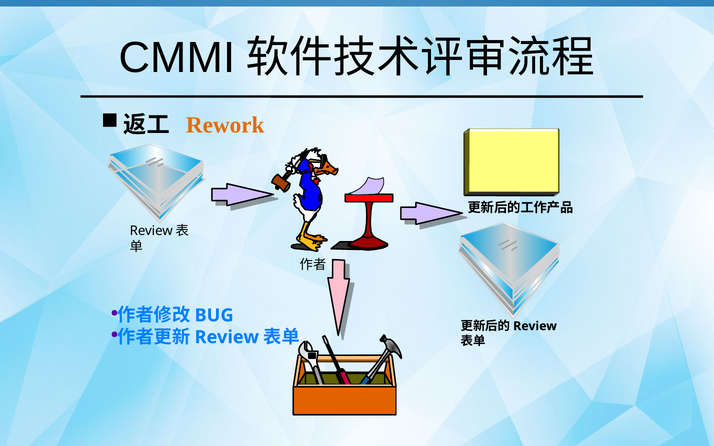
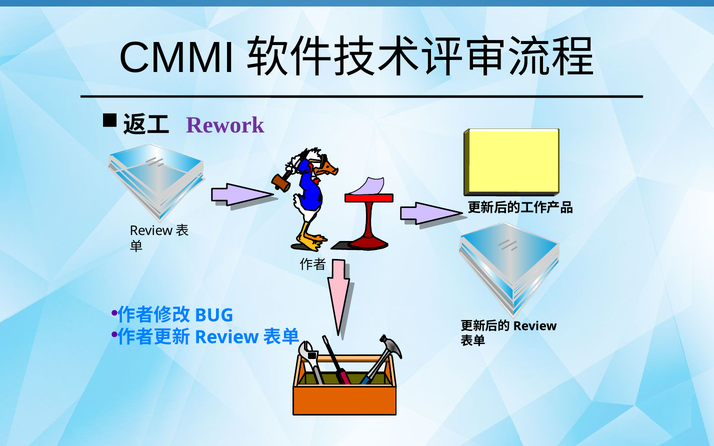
Rework colour: orange -> purple (225, 125)
